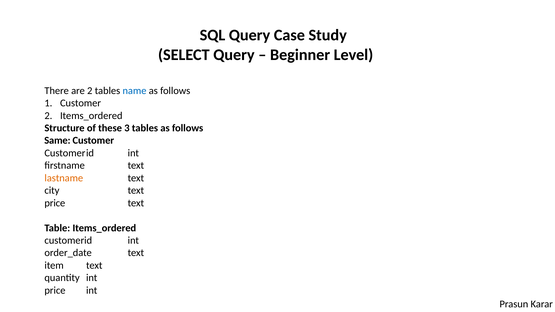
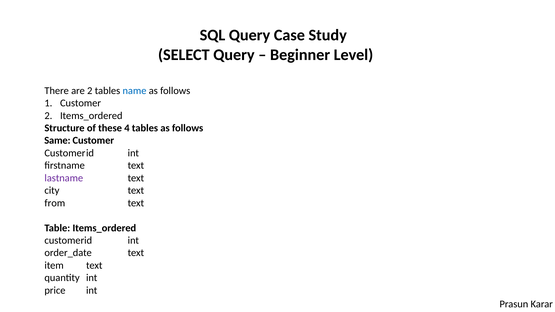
3: 3 -> 4 (127, 128)
lastname colour: orange -> purple (64, 178)
price: price -> from (55, 203)
